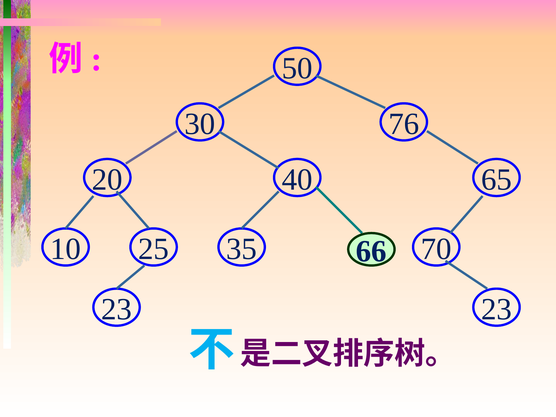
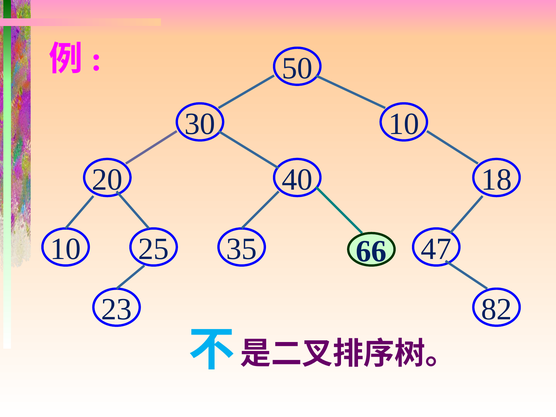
30 76: 76 -> 10 (404, 124)
65: 65 -> 18 (496, 180)
70: 70 -> 47 (436, 249)
23 23: 23 -> 82 (496, 309)
